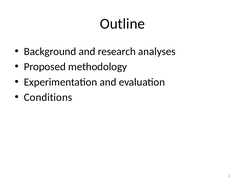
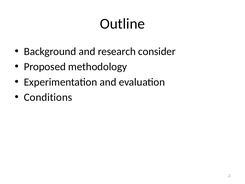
analyses: analyses -> consider (157, 51)
